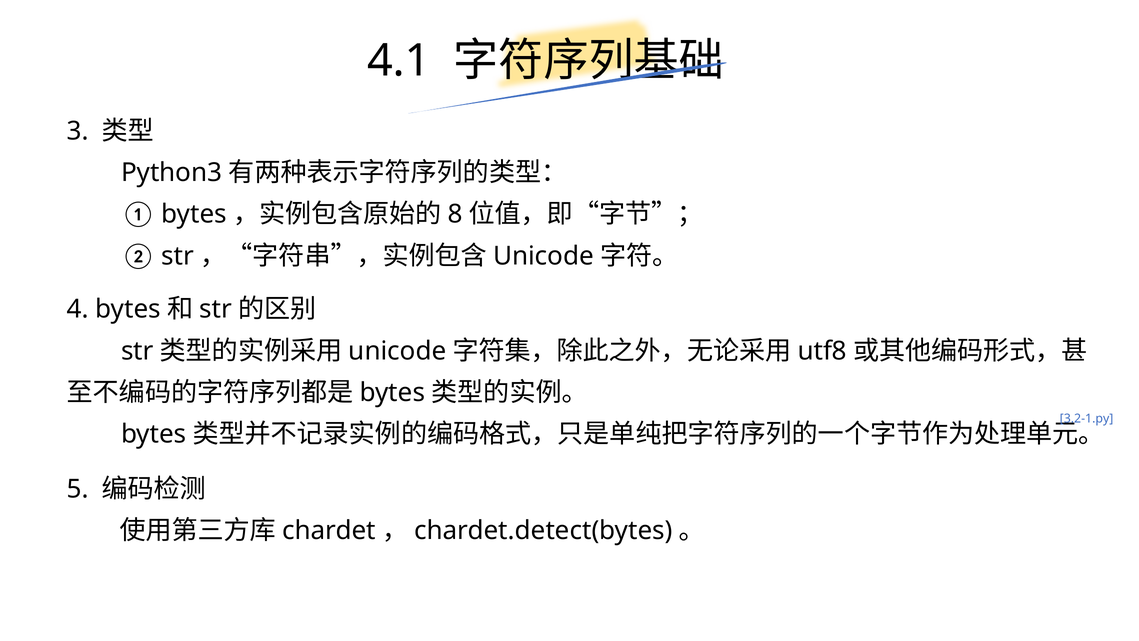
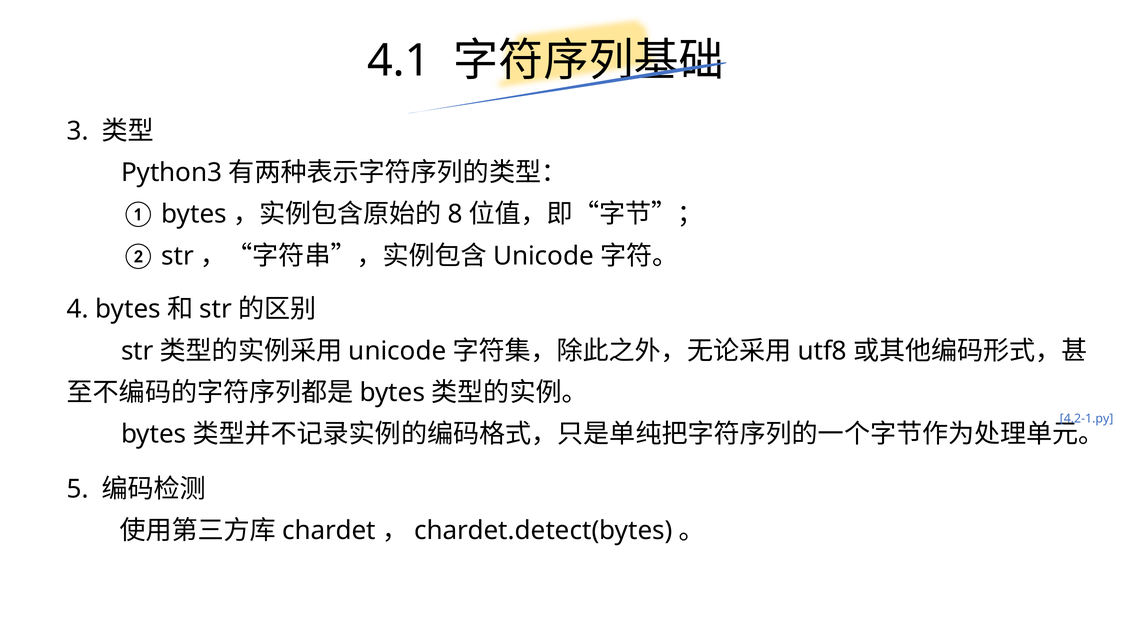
3.2-1.py: 3.2-1.py -> 4.2-1.py (1087, 418)
